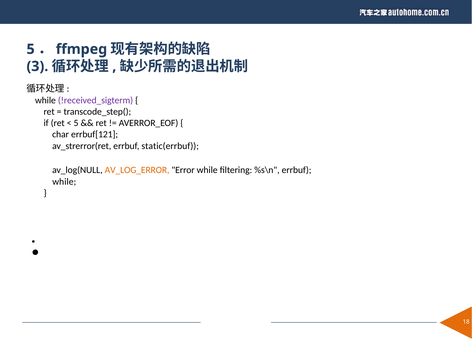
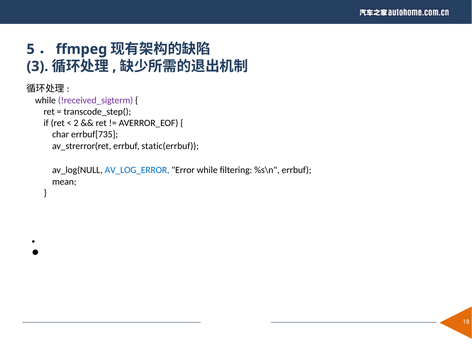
5: 5 -> 2 (76, 123)
errbuf[121: errbuf[121 -> errbuf[735 (95, 134)
AV_LOG_ERROR colour: orange -> blue (137, 170)
while: while -> mean (64, 182)
